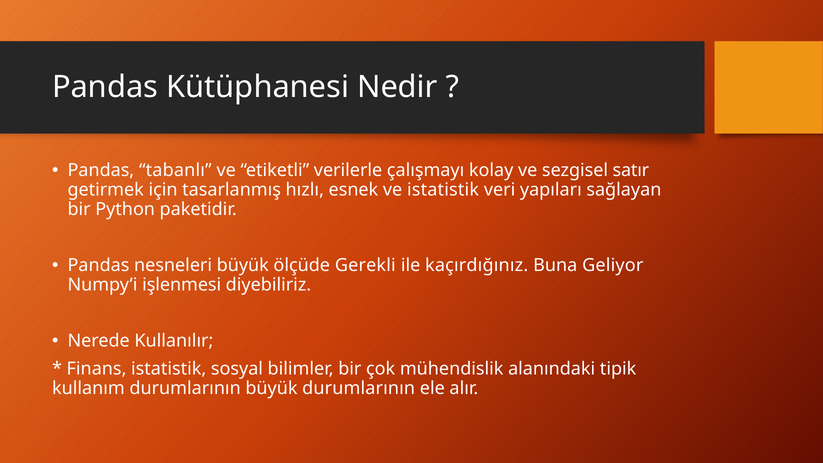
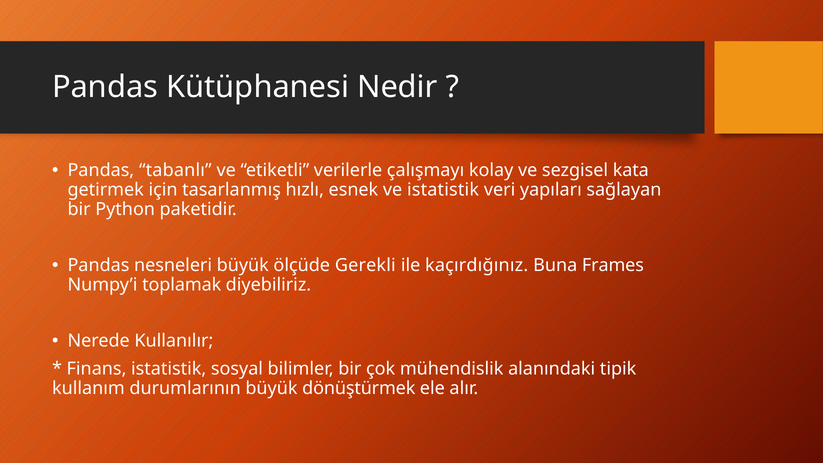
satır: satır -> kata (631, 170)
Geliyor: Geliyor -> Frames (613, 265)
işlenmesi: işlenmesi -> toplamak (182, 285)
büyük durumlarının: durumlarının -> dönüştürmek (359, 388)
